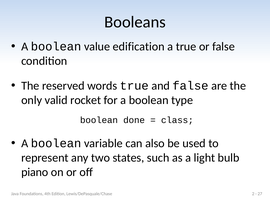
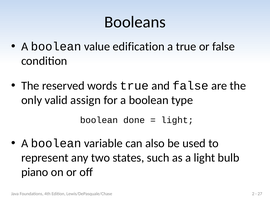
rocket: rocket -> assign (86, 100)
class: class -> light (177, 120)
